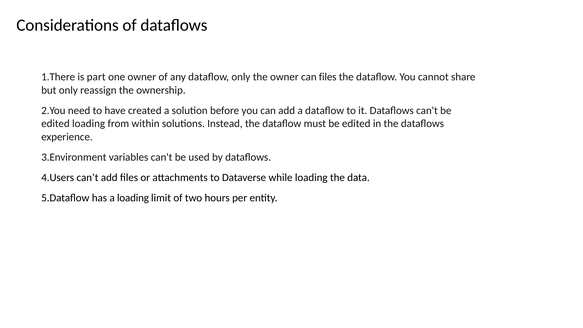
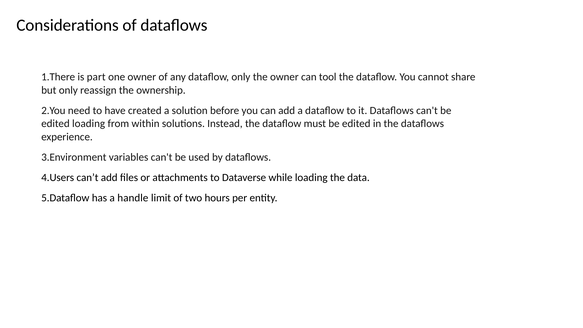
can files: files -> tool (328, 77)
a loading: loading -> handle (133, 198)
